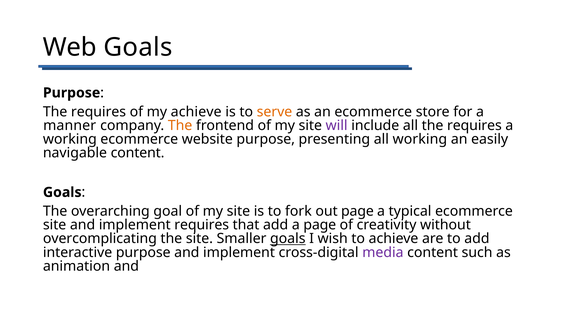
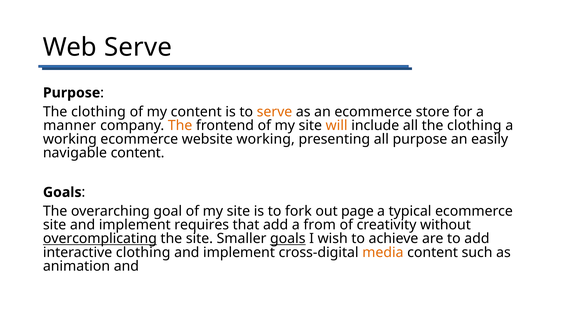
Web Goals: Goals -> Serve (138, 47)
requires: requires -> clothing (98, 112)
my achieve: achieve -> content (196, 112)
will colour: purple -> orange (337, 125)
all the requires: requires -> clothing (474, 125)
website purpose: purpose -> working (266, 139)
all working: working -> purpose (420, 139)
a page: page -> from (320, 225)
overcomplicating underline: none -> present (100, 238)
interactive purpose: purpose -> clothing (143, 252)
media colour: purple -> orange (383, 252)
